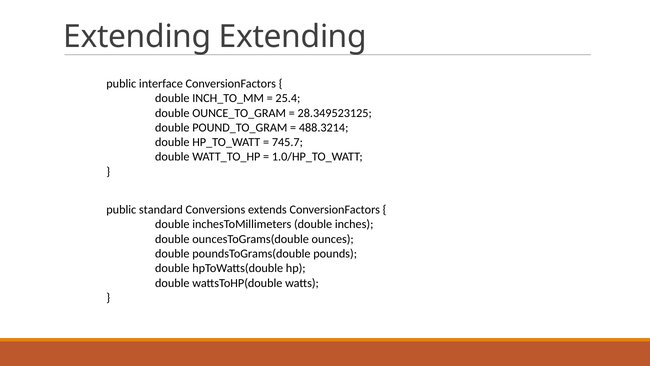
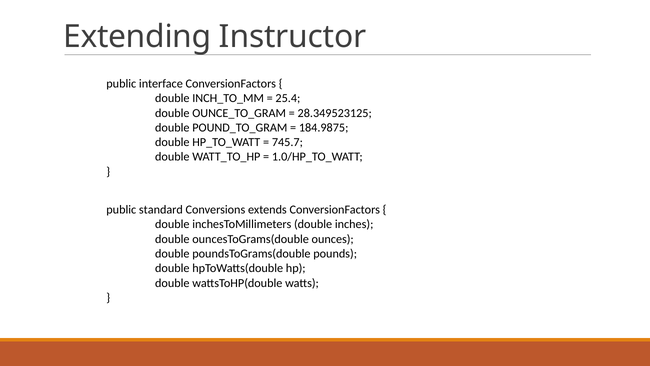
Extending Extending: Extending -> Instructor (293, 37)
488.3214: 488.3214 -> 184.9875 (324, 128)
